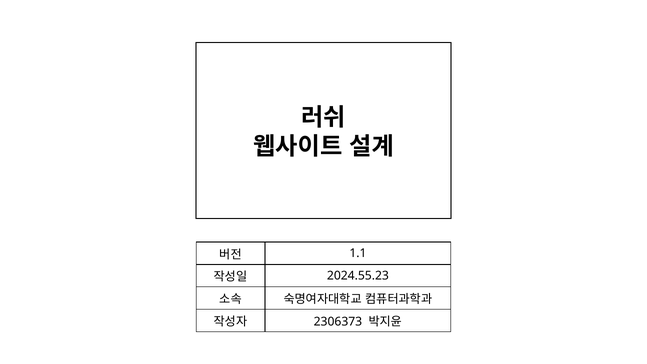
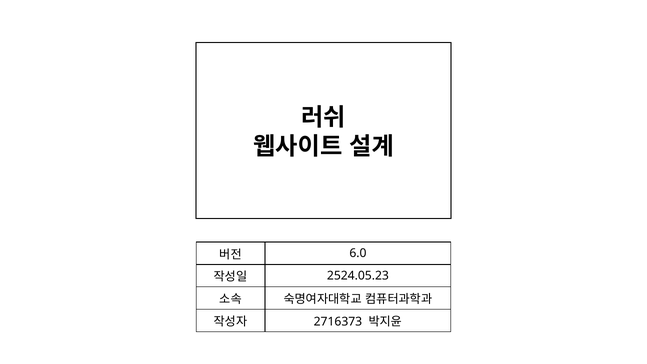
1.1: 1.1 -> 6.0 (358, 253)
2024.55.23: 2024.55.23 -> 2524.05.23 (358, 276)
2306373: 2306373 -> 2716373 (338, 322)
